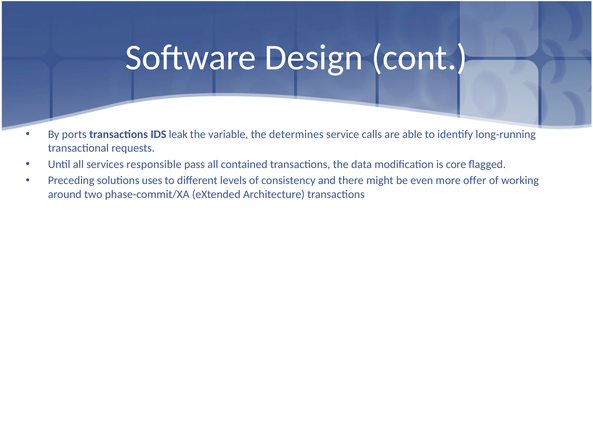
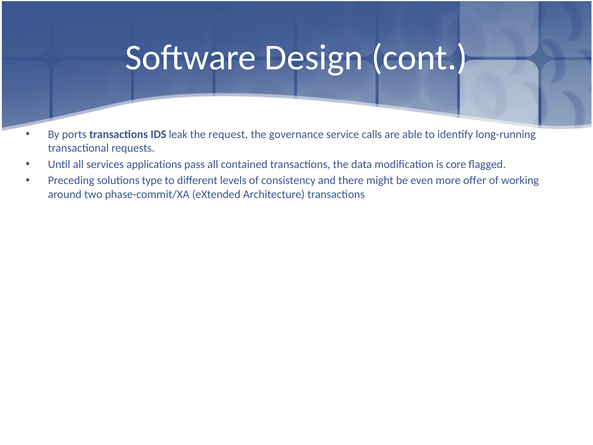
variable: variable -> request (228, 134)
determines: determines -> governance (296, 134)
responsible: responsible -> applications (154, 164)
uses: uses -> type (152, 180)
